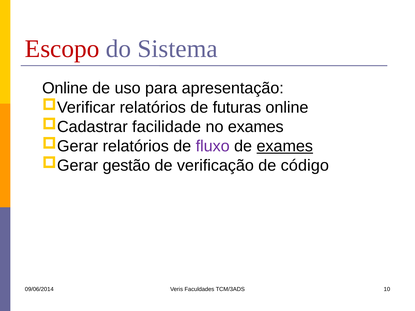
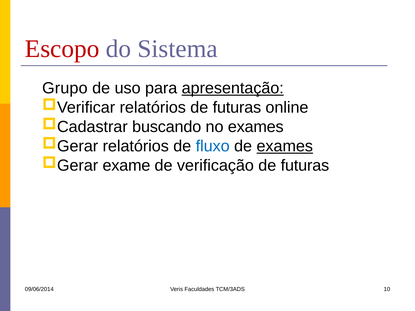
Online: Online -> Grupo (65, 88)
apresentação underline: none -> present (233, 88)
facilidade: facilidade -> buscando (167, 127)
fluxo colour: purple -> blue (213, 146)
gestão: gestão -> exame (126, 166)
verificação de código: código -> futuras (305, 166)
